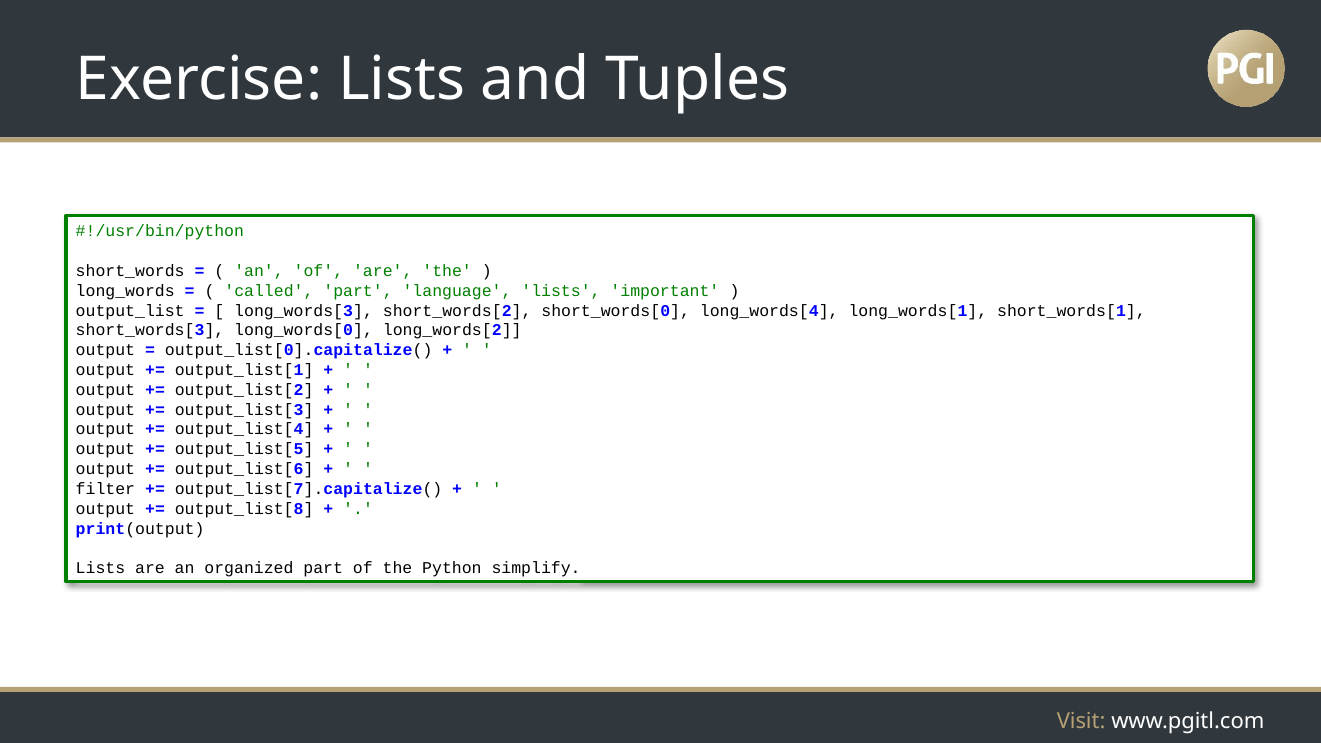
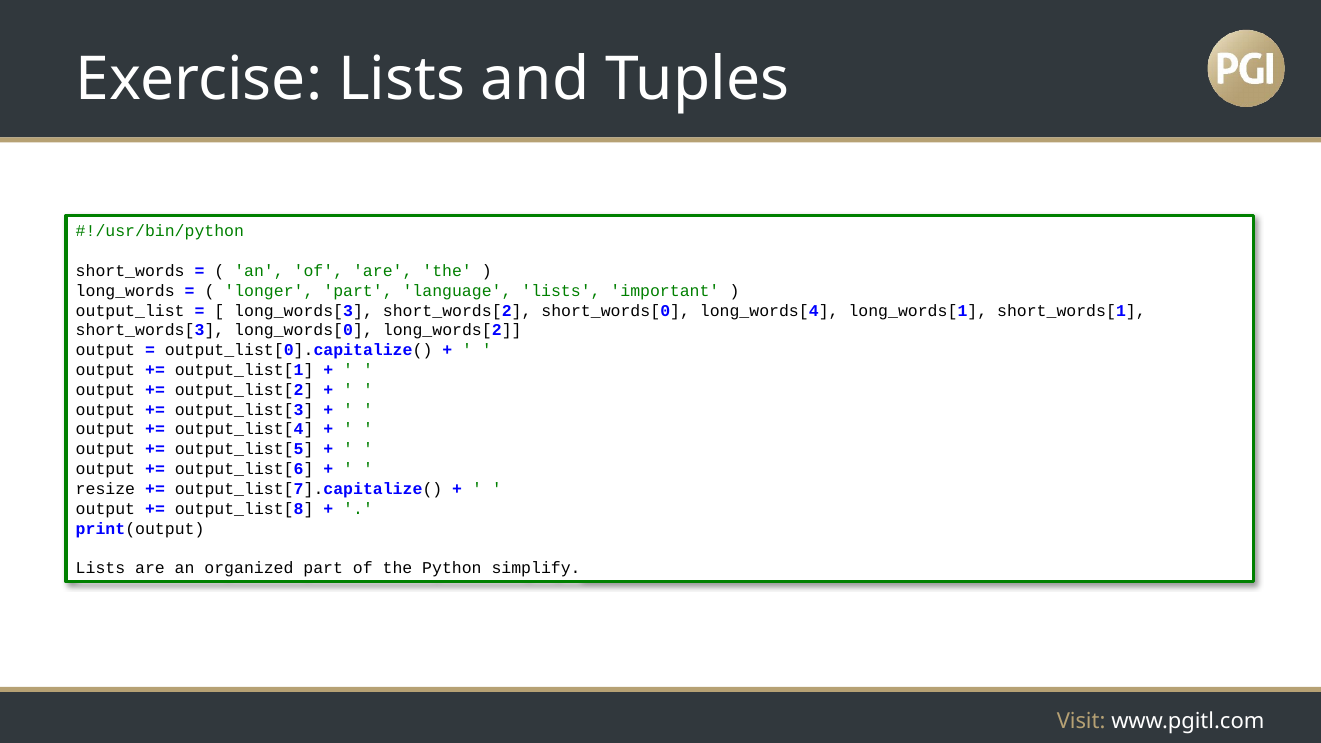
called: called -> longer (269, 291)
filter: filter -> resize (105, 489)
